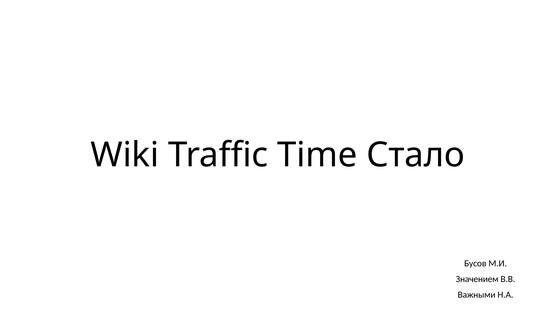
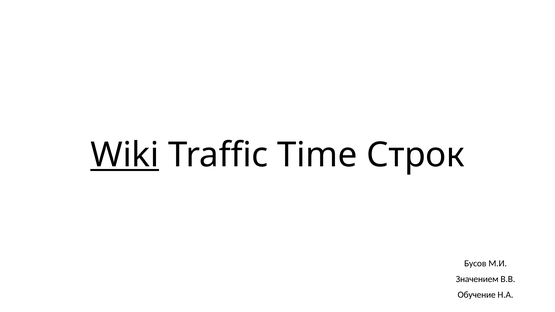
Wiki underline: none -> present (125, 155)
Стало: Стало -> Строк (416, 155)
Важными: Важными -> Обучение (477, 295)
